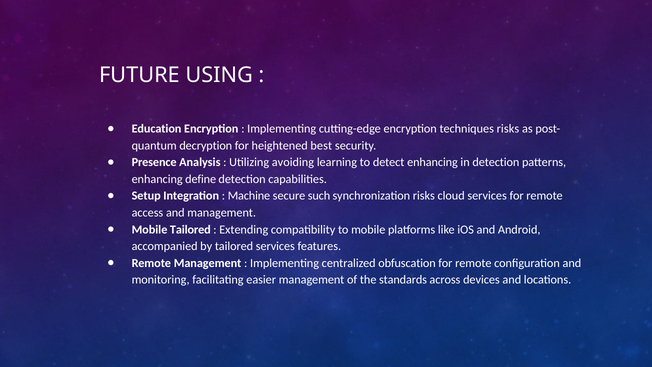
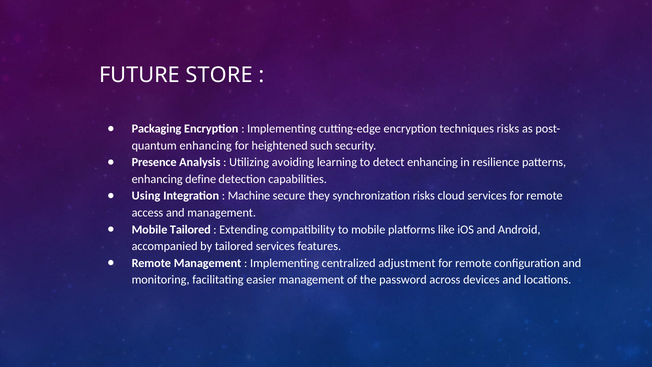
USING: USING -> STORE (219, 75)
Education: Education -> Packaging (157, 129)
decryption: decryption -> enhancing (206, 145)
best: best -> such (321, 145)
in detection: detection -> resilience (496, 162)
Setup: Setup -> Using (146, 196)
such: such -> they (319, 196)
obfuscation: obfuscation -> adjustment (407, 263)
standards: standards -> password (403, 280)
